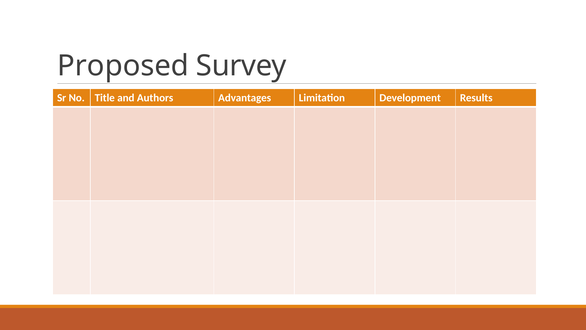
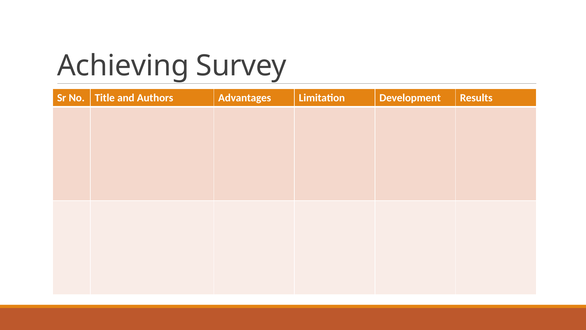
Proposed: Proposed -> Achieving (123, 66)
